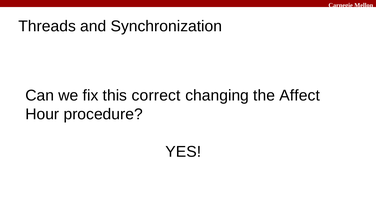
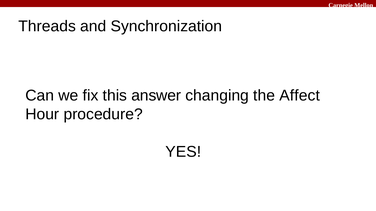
correct: correct -> answer (156, 96)
